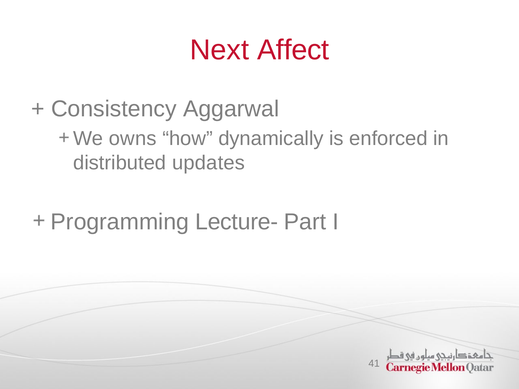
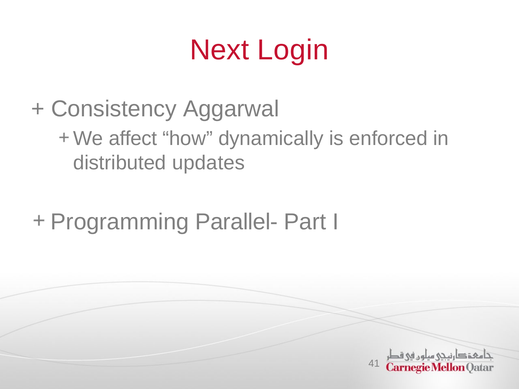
Affect: Affect -> Login (293, 50)
owns: owns -> affect (133, 139)
Lecture-: Lecture- -> Parallel- (237, 222)
